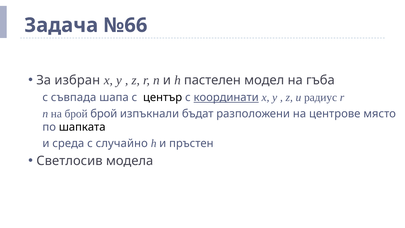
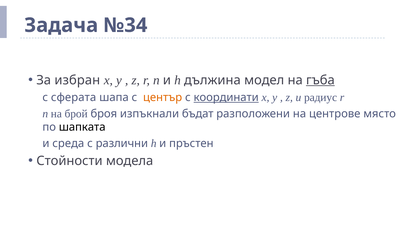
№66: №66 -> №34 (125, 25)
пастелен: пастелен -> дължина (212, 80)
гъба underline: none -> present (320, 80)
съвпада: съвпада -> сферата (74, 97)
център colour: black -> orange (163, 97)
брой брой: брой -> броя (104, 114)
случайно: случайно -> различни (122, 143)
Светлосив: Светлосив -> Стойности (69, 161)
